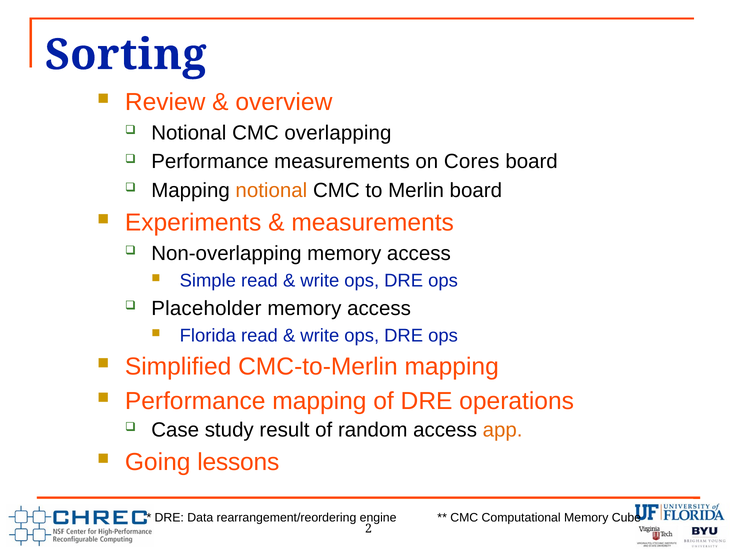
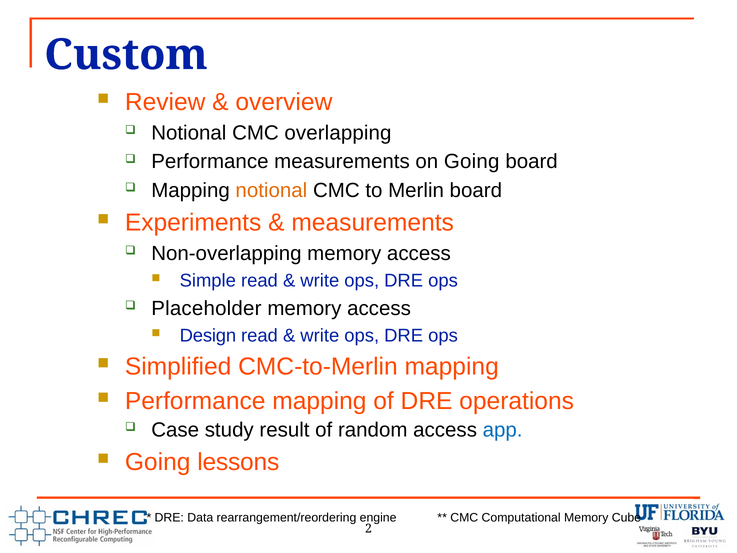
Sorting: Sorting -> Custom (126, 55)
on Cores: Cores -> Going (472, 162)
Florida: Florida -> Design (208, 335)
app colour: orange -> blue (503, 430)
